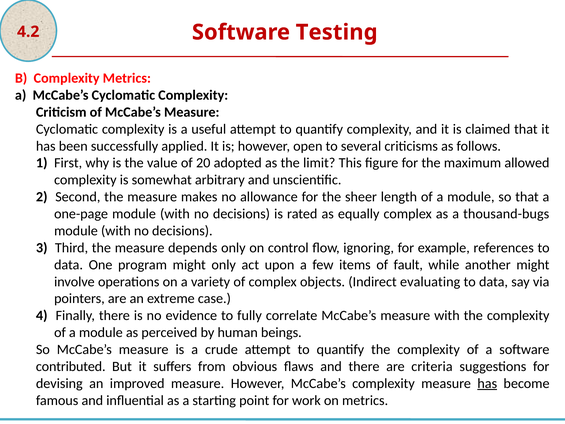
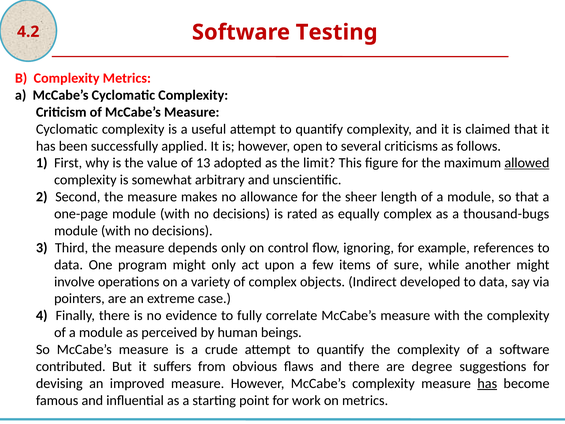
20: 20 -> 13 (203, 163)
allowed underline: none -> present (527, 163)
fault: fault -> sure (408, 265)
evaluating: evaluating -> developed (430, 282)
criteria: criteria -> degree (432, 366)
